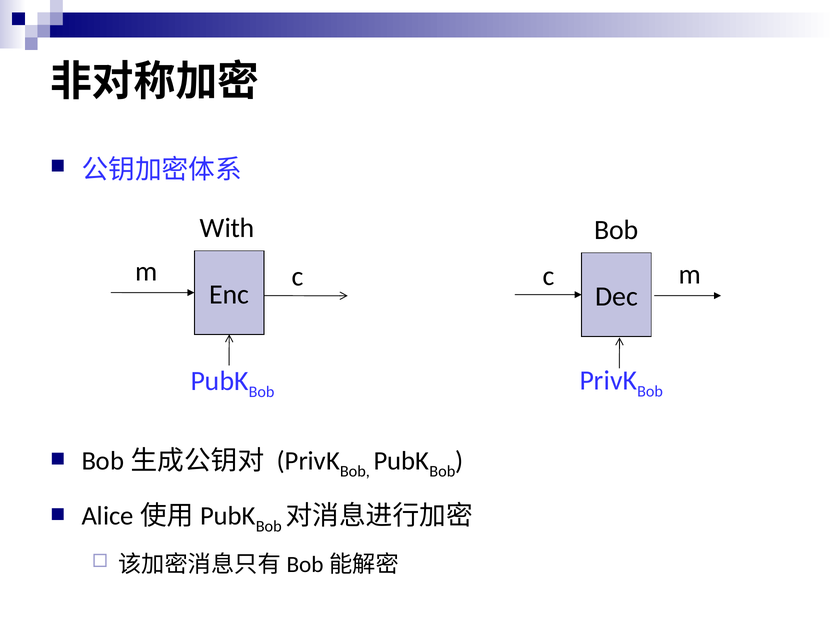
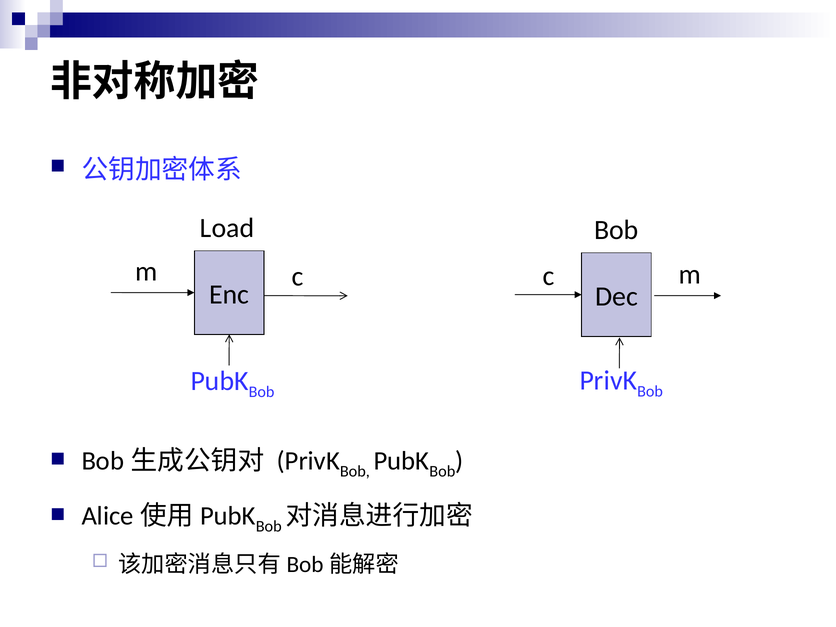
With: With -> Load (227, 228)
